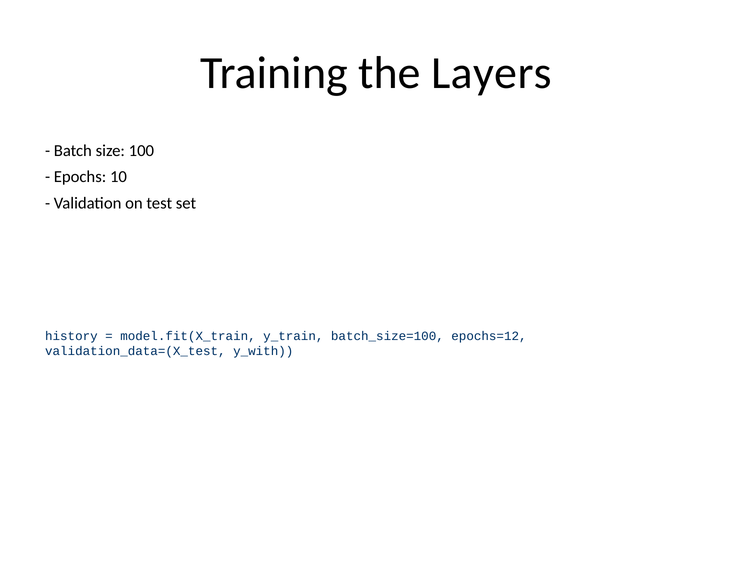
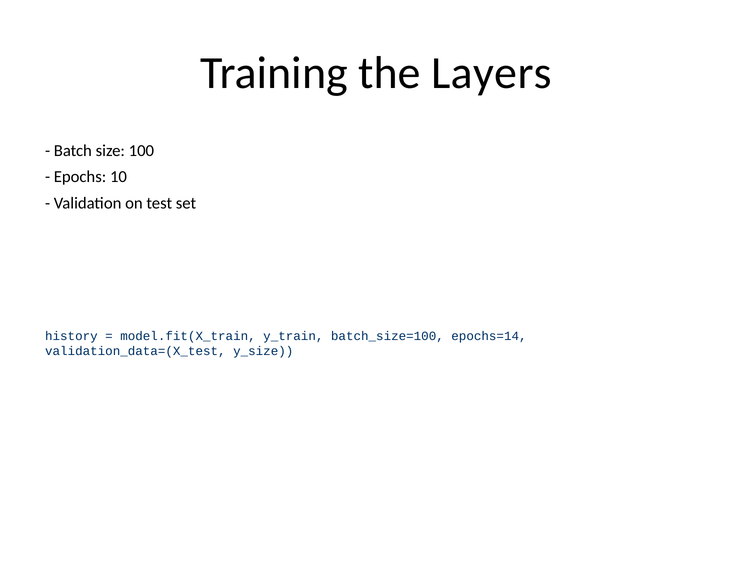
epochs=12: epochs=12 -> epochs=14 (489, 336)
y_with: y_with -> y_size (263, 351)
